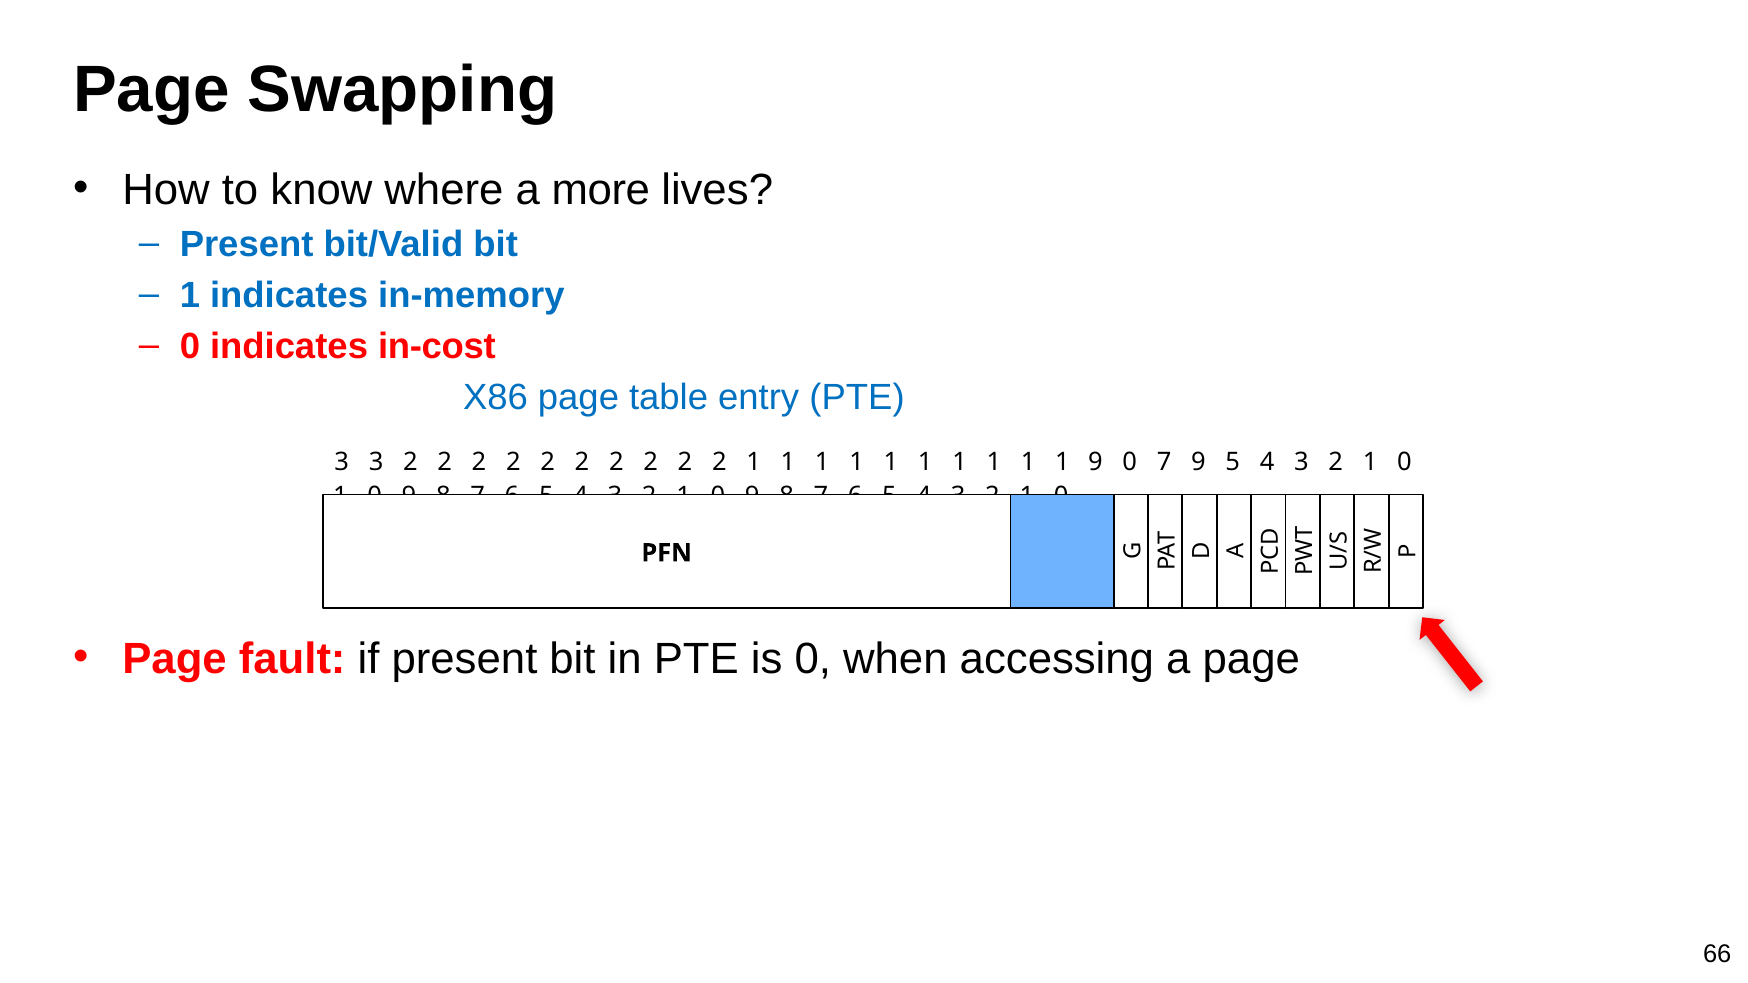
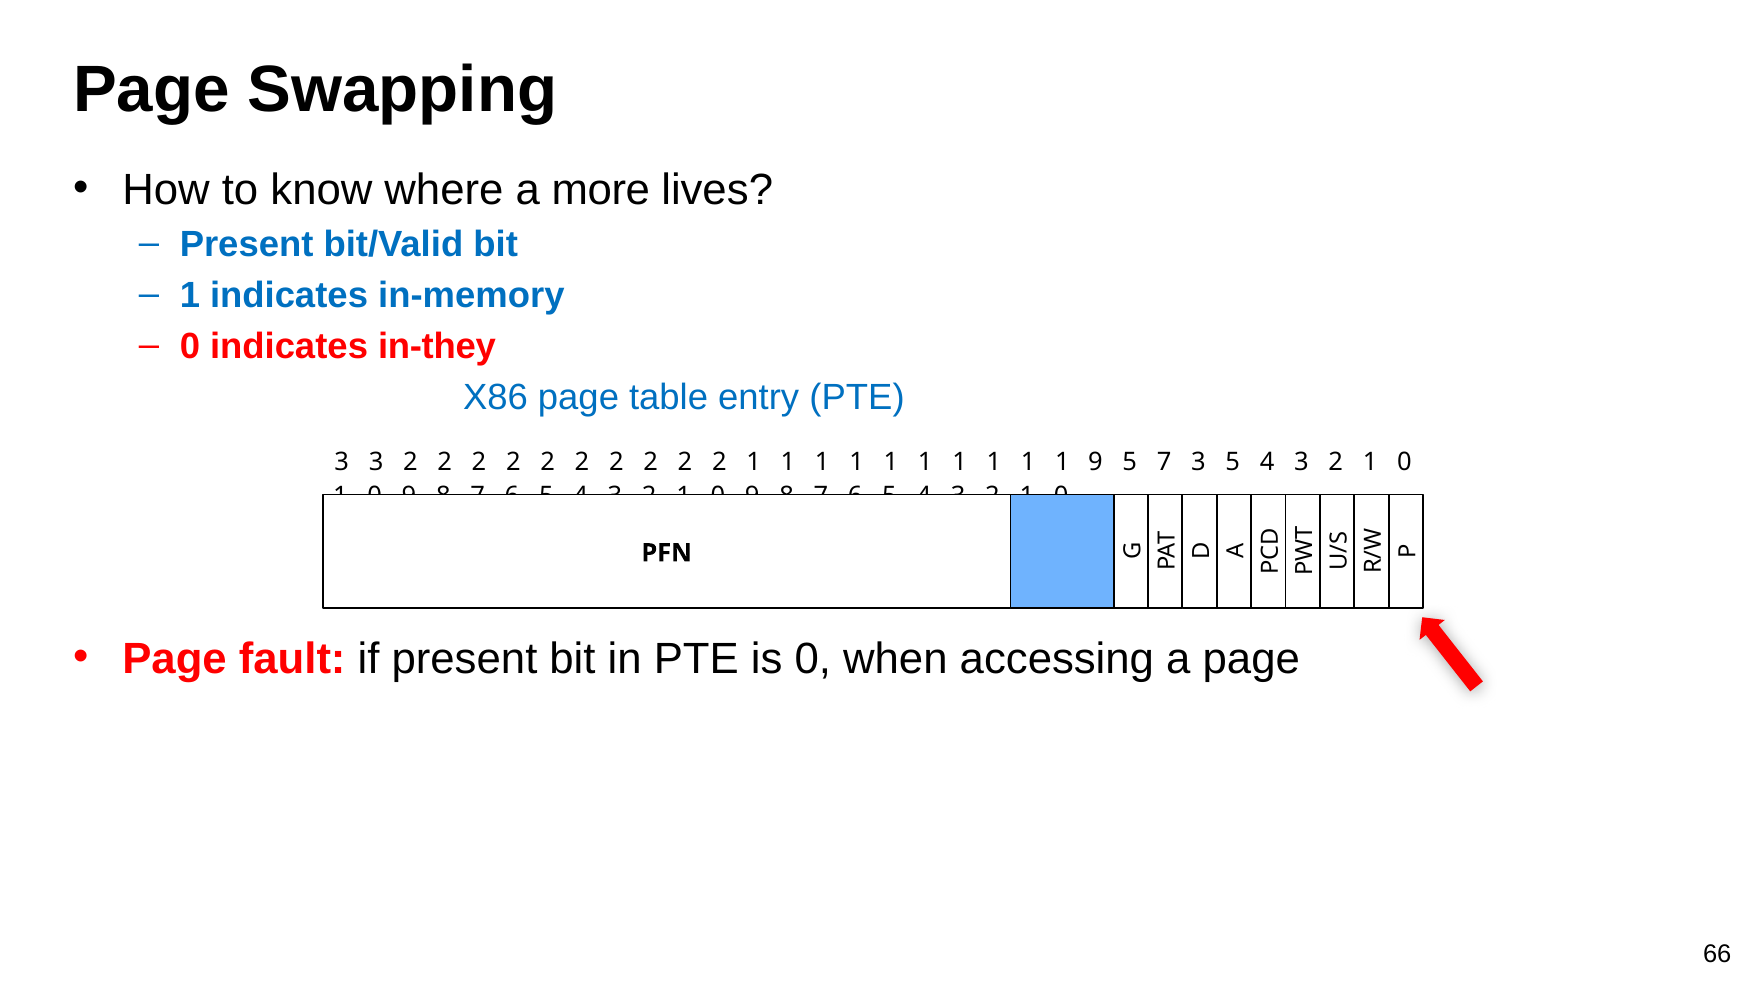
in-cost: in-cost -> in-they (437, 347)
9 0: 0 -> 5 (1130, 462)
7 9: 9 -> 3 (1198, 462)
